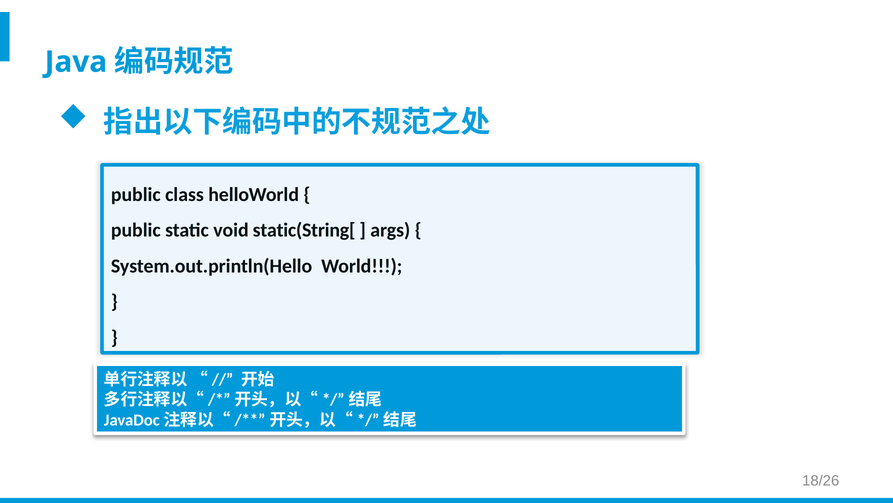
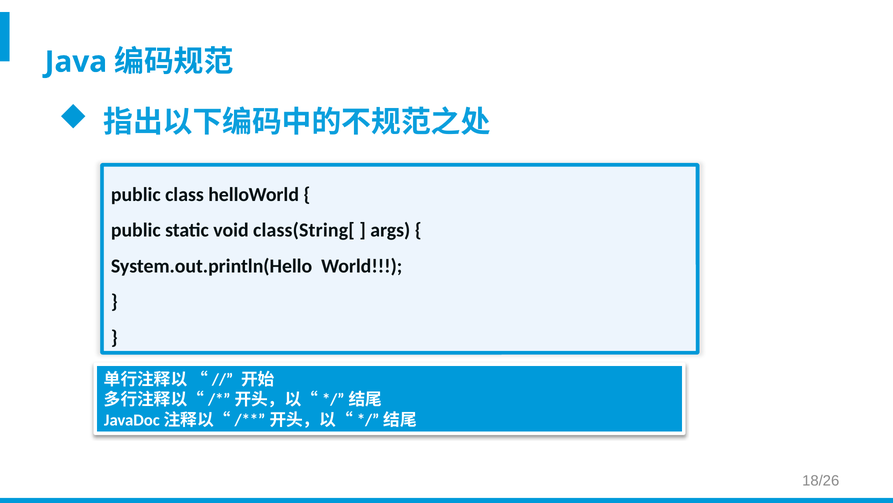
static(String[: static(String[ -> class(String[ (304, 230)
